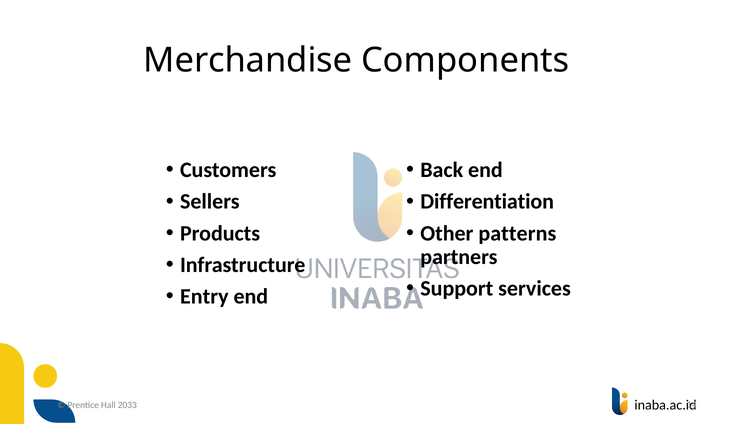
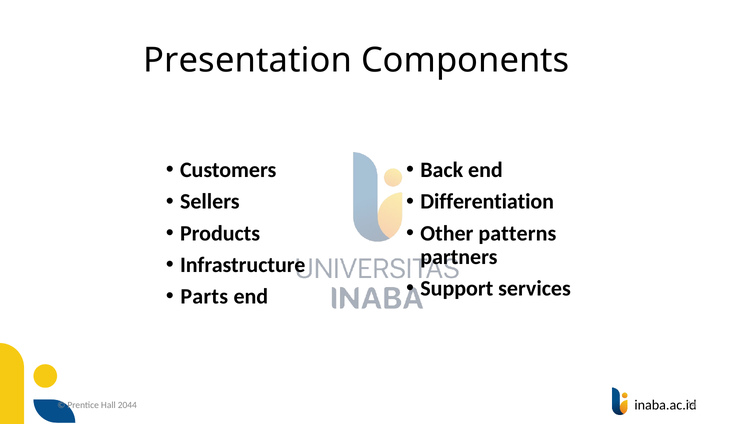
Merchandise: Merchandise -> Presentation (248, 60)
Entry: Entry -> Parts (204, 297)
2033: 2033 -> 2044 (127, 405)
